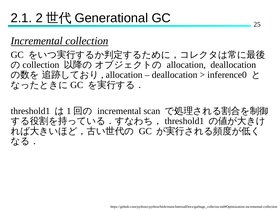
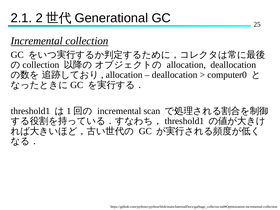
inference0: inference0 -> computer0 (227, 75)
